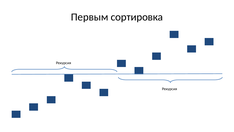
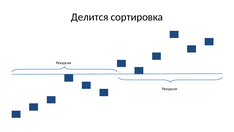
Первым: Первым -> Делится (90, 17)
